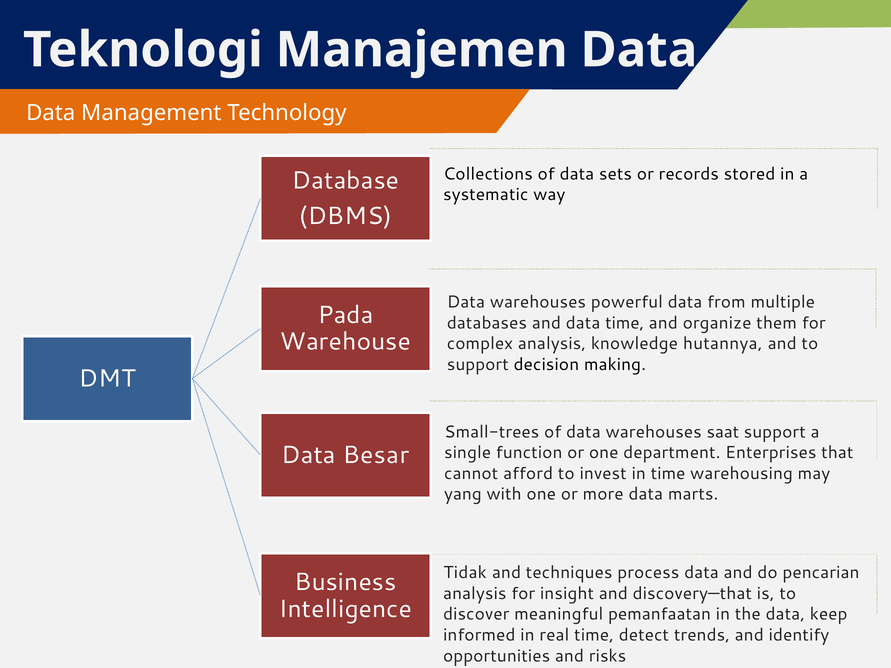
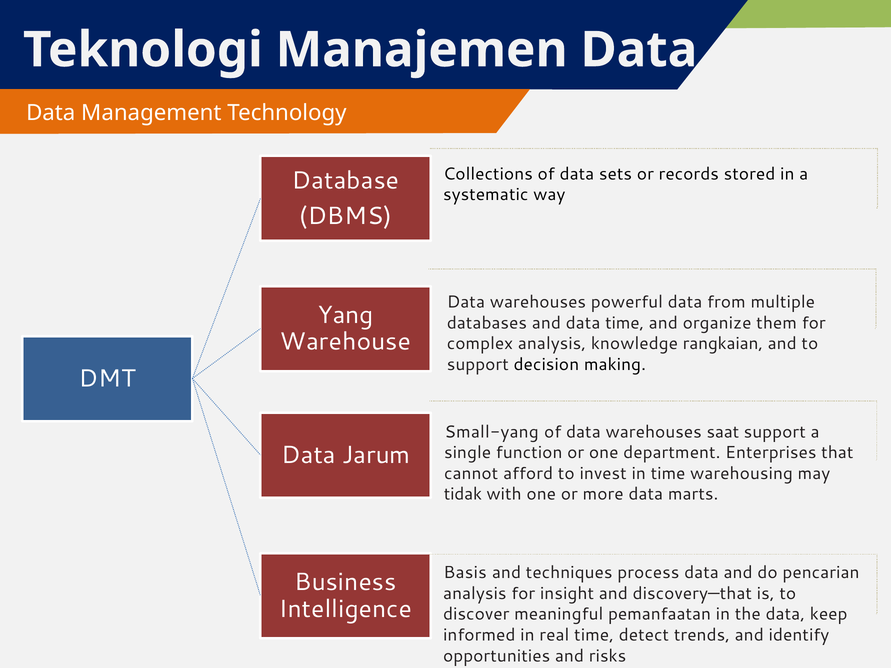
Pada: Pada -> Yang (346, 315)
hutannya: hutannya -> rangkaian (723, 344)
Small-trees: Small-trees -> Small-yang (492, 432)
Besar: Besar -> Jarum (376, 455)
yang: yang -> tidak (463, 494)
Tidak: Tidak -> Basis (465, 573)
